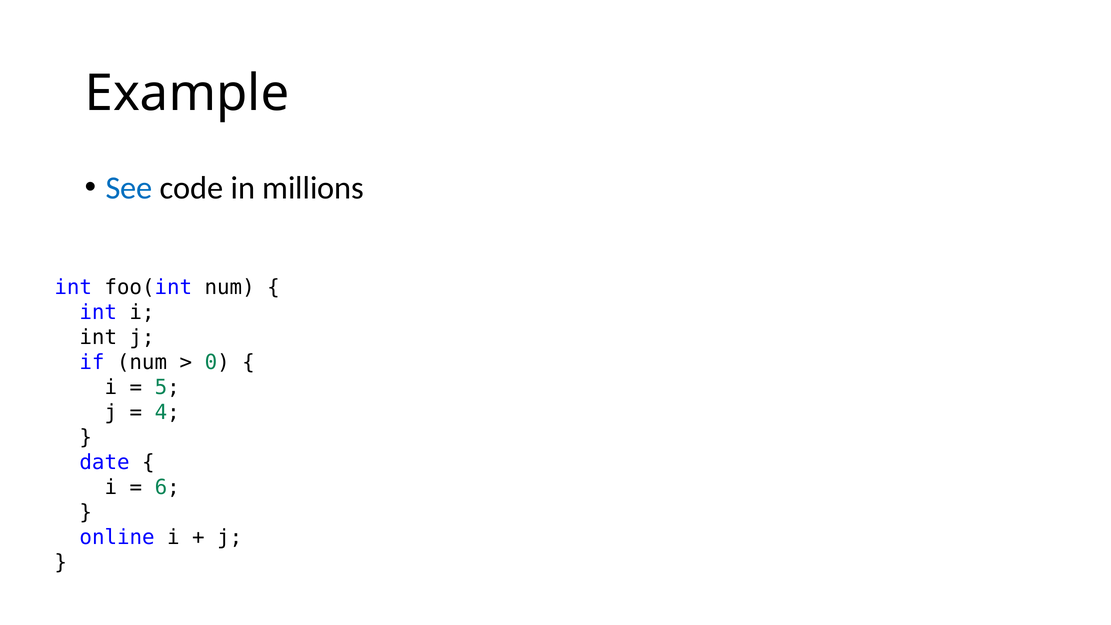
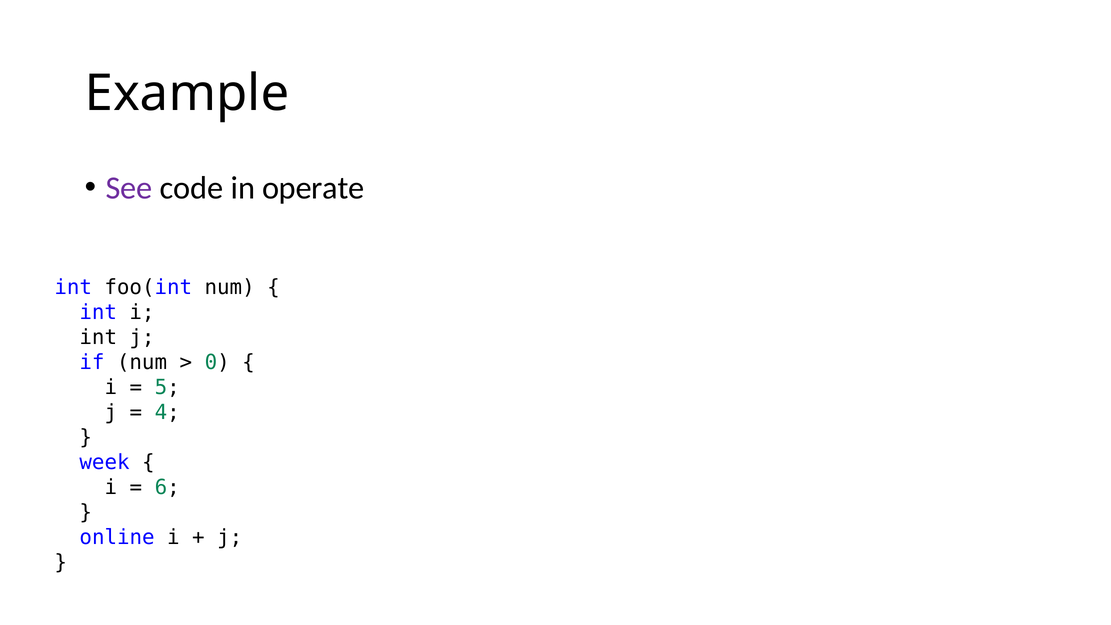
See colour: blue -> purple (129, 188)
millions: millions -> operate (313, 188)
date: date -> week (105, 462)
